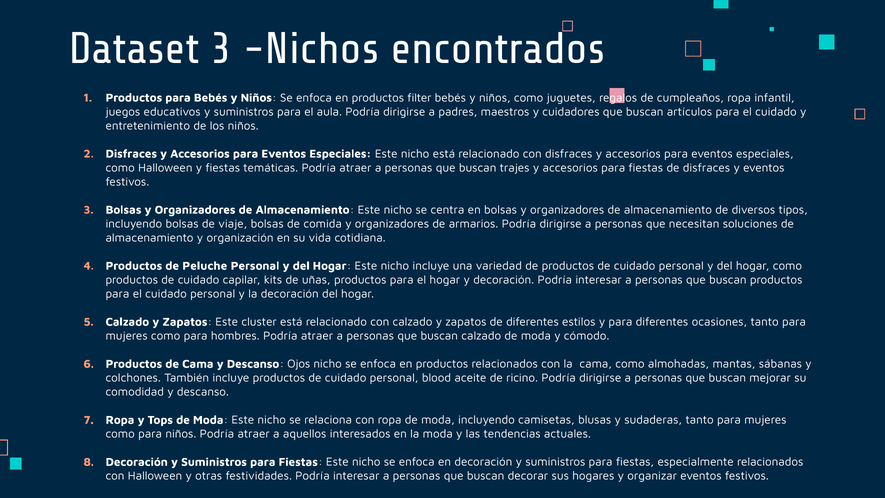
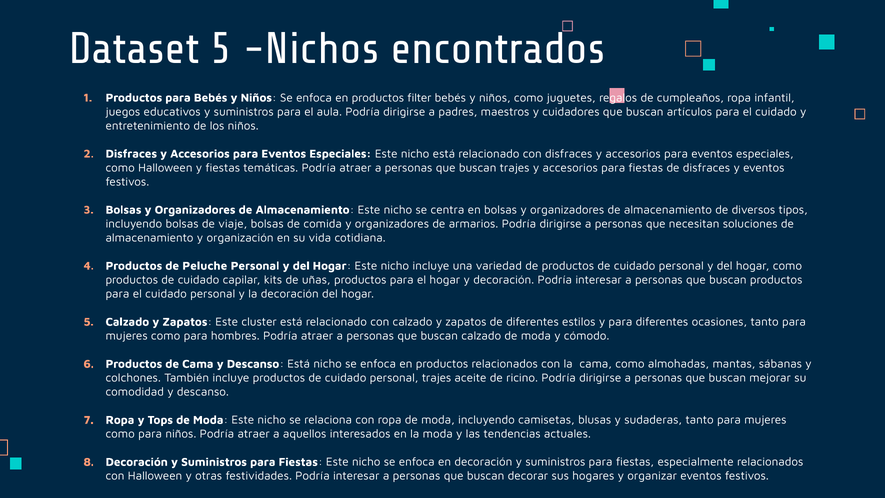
Dataset 3: 3 -> 5 (221, 49)
Descanso Ojos: Ojos -> Está (299, 364)
personal blood: blood -> trajes (437, 378)
